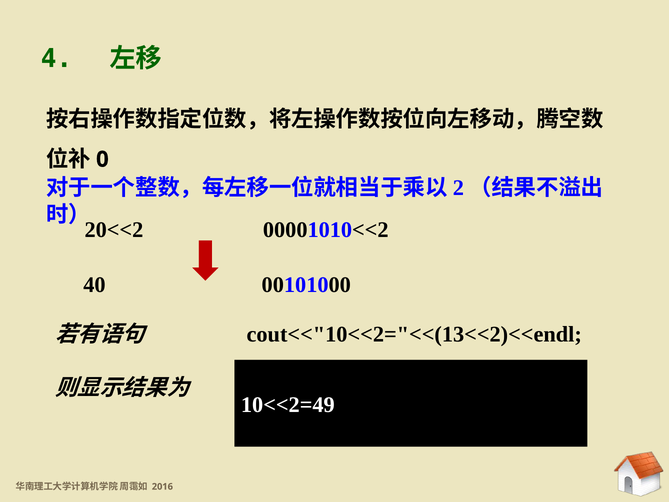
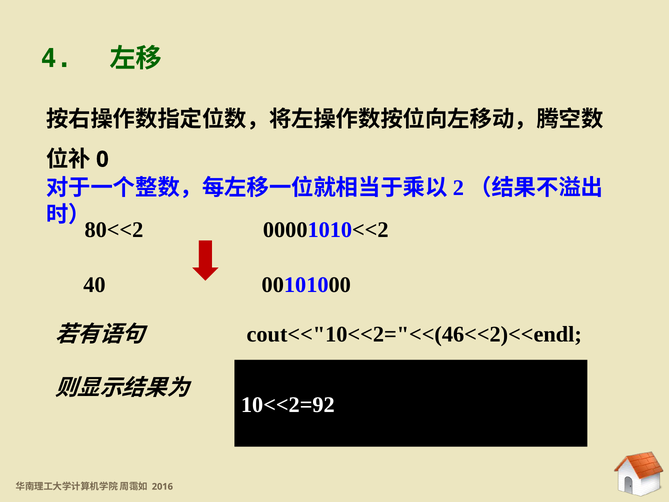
20<<2: 20<<2 -> 80<<2 (114, 230)
cout<<"10<<2="<<(13<<2)<<endl: cout<<"10<<2="<<(13<<2)<<endl -> cout<<"10<<2="<<(46<<2)<<endl (414, 334)
10<<2=49: 10<<2=49 -> 10<<2=92 (288, 405)
